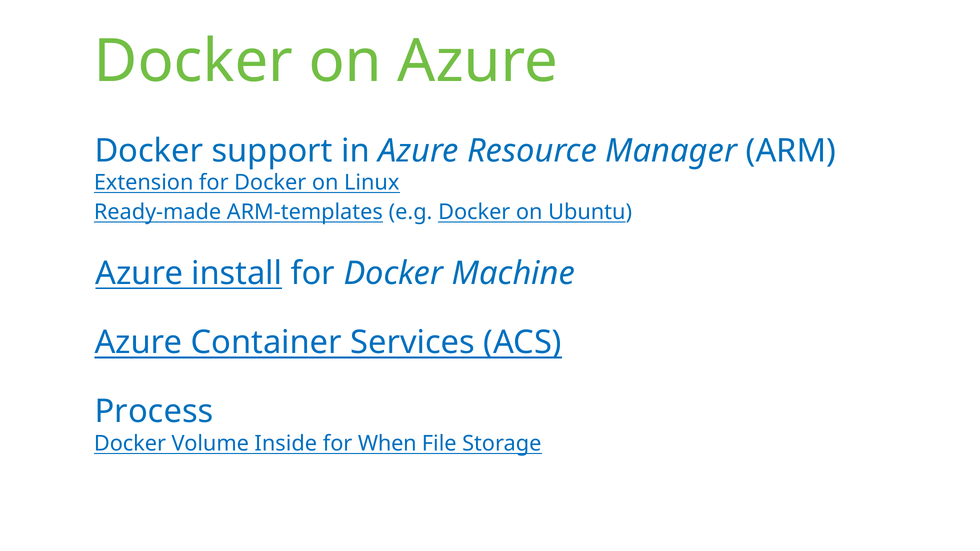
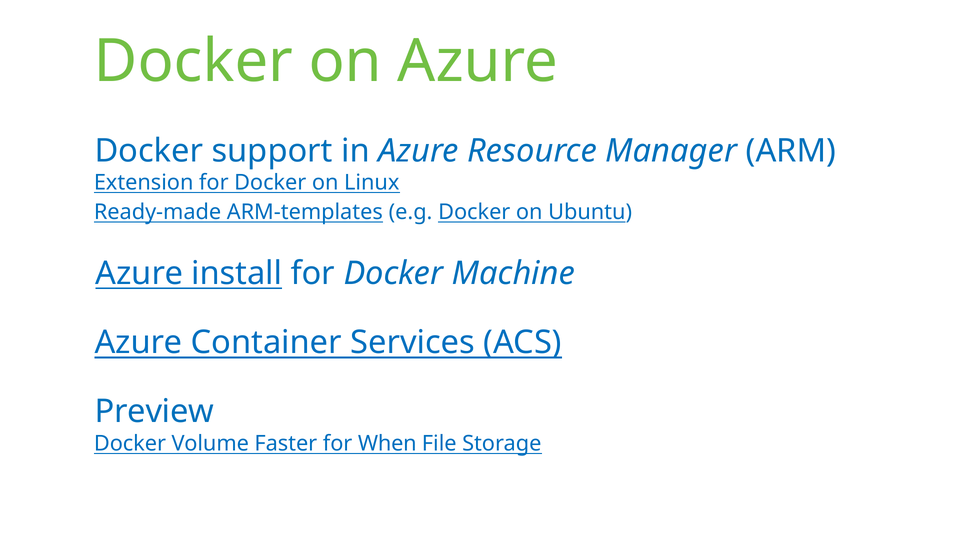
Process: Process -> Preview (154, 412)
Inside: Inside -> Faster (286, 444)
